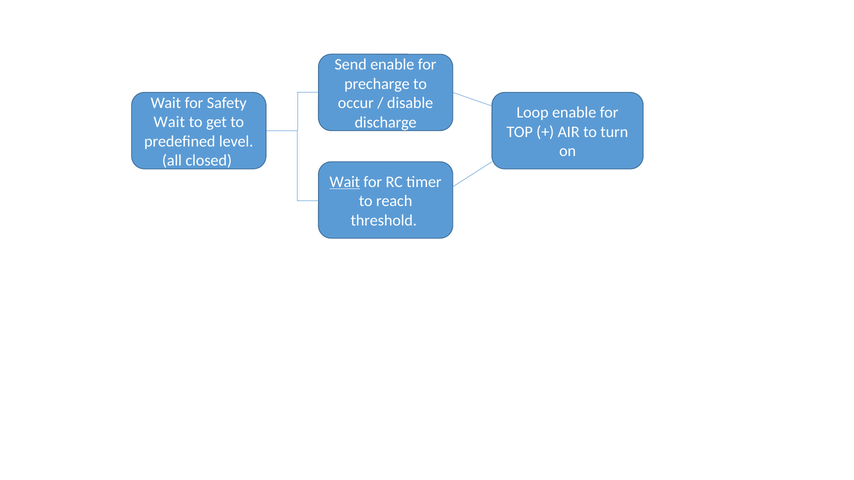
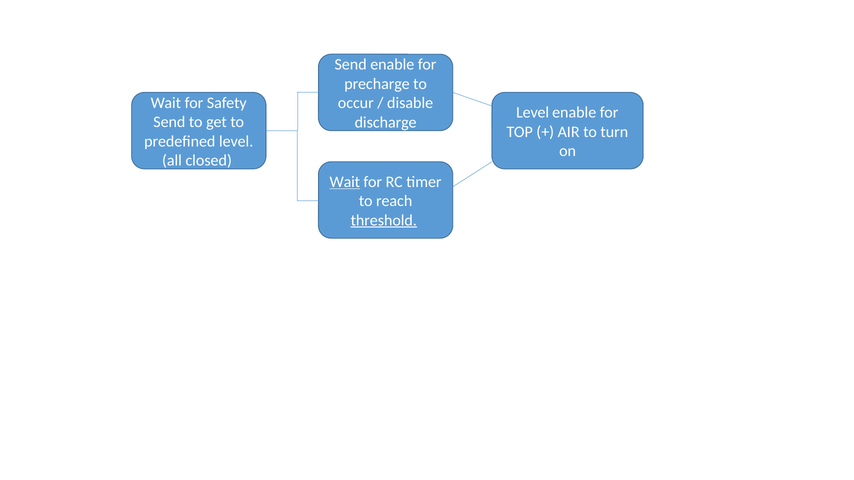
Loop: Loop -> Level (533, 113)
Wait: Wait -> Send (169, 122)
threshold underline: none -> present (384, 220)
